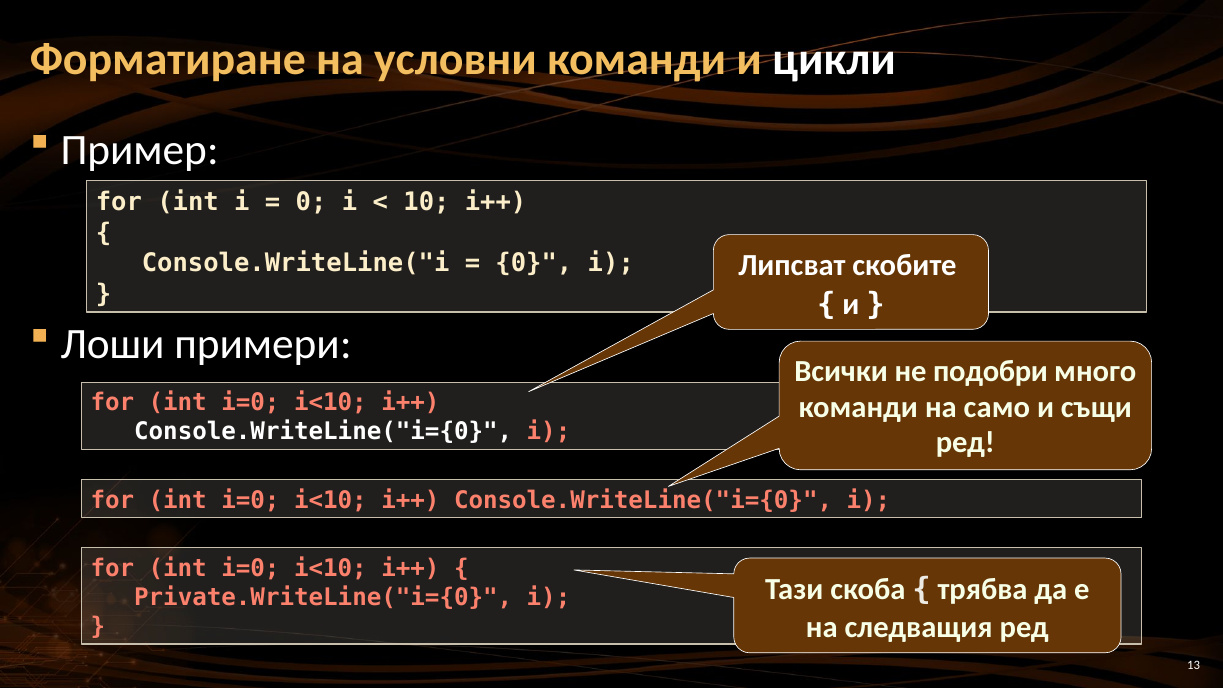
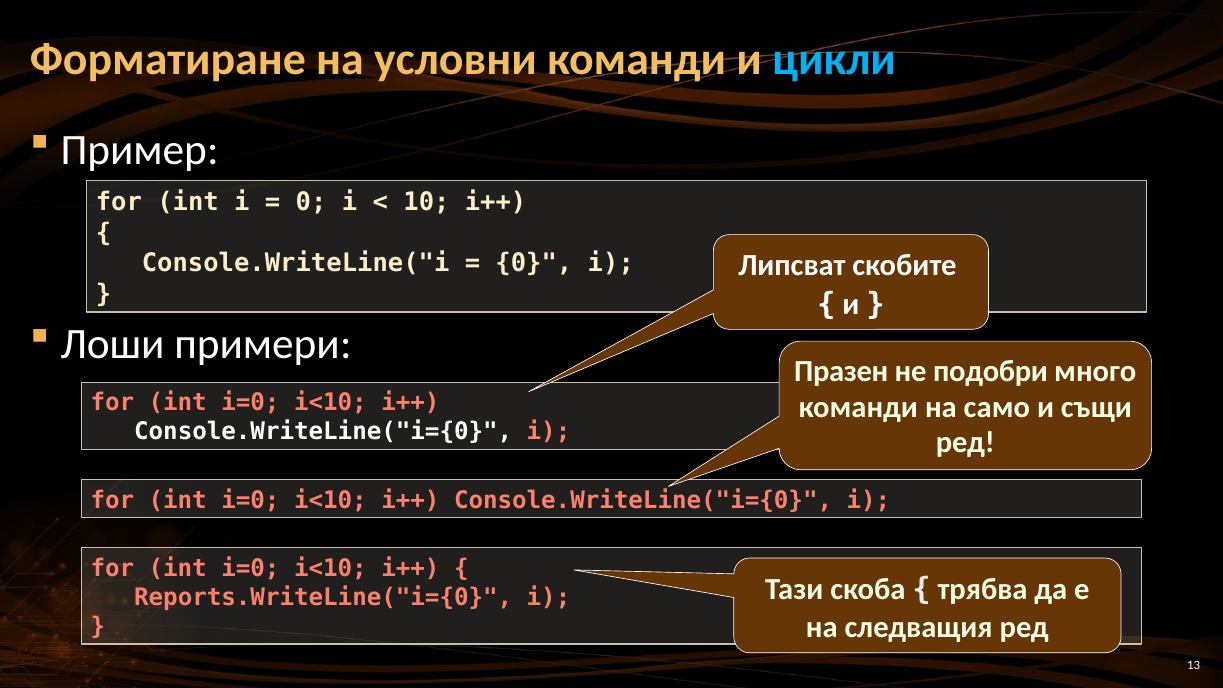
цикли colour: white -> light blue (834, 59)
Всички: Всички -> Празен (841, 371)
Private.WriteLine("i={0: Private.WriteLine("i={0 -> Reports.WriteLine("i={0 (323, 598)
